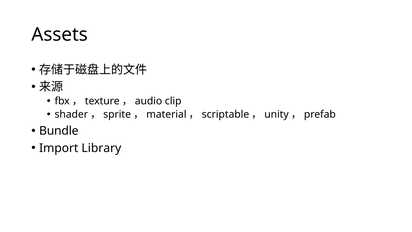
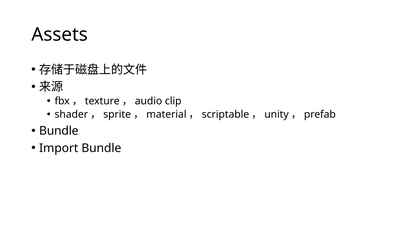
Import Library: Library -> Bundle (101, 148)
